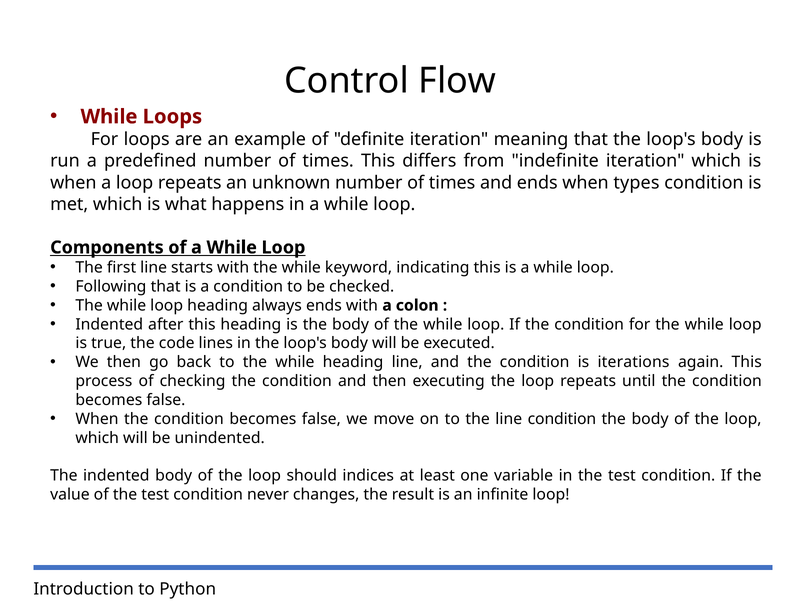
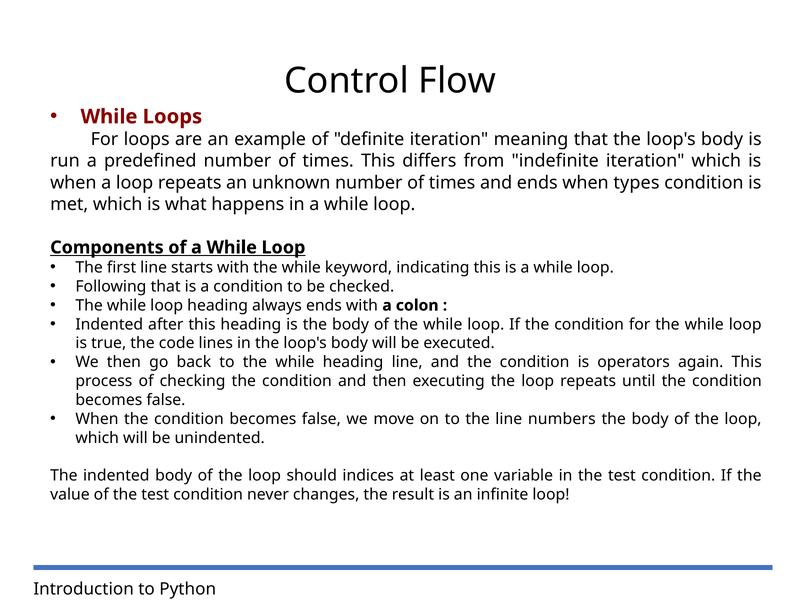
iterations: iterations -> operators (634, 362)
line condition: condition -> numbers (562, 419)
